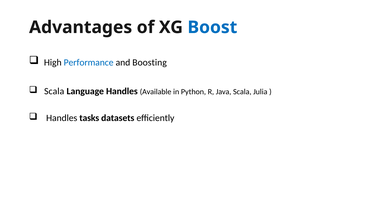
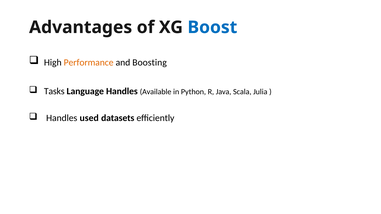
Performance colour: blue -> orange (89, 63)
Scala: Scala -> Tasks (54, 91)
tasks: tasks -> used (89, 118)
